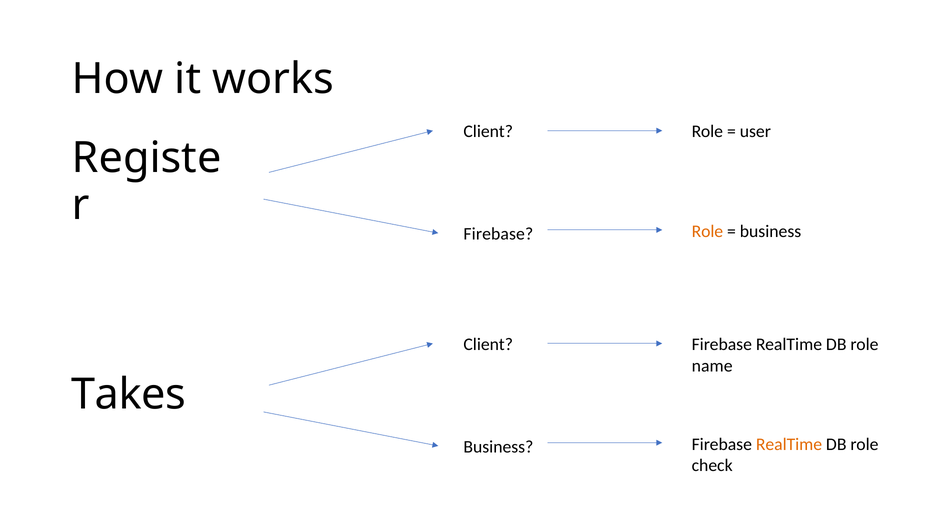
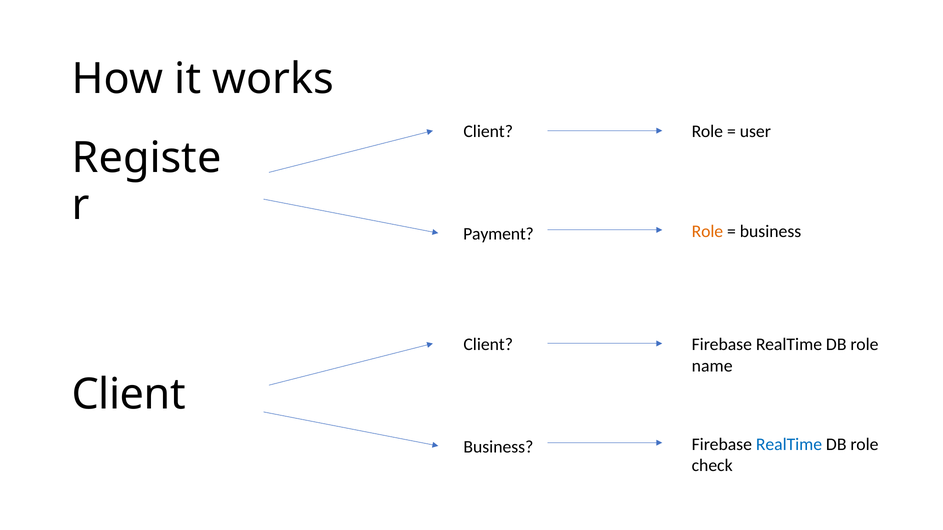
Firebase: Firebase -> Payment (498, 234)
Takes: Takes -> Client (129, 395)
RealTime colour: orange -> blue (789, 445)
